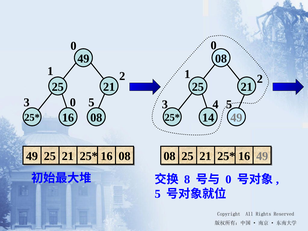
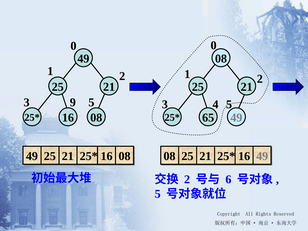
3 0: 0 -> 9 (73, 102)
14: 14 -> 65 (208, 118)
8: 8 -> 2 (187, 179)
0: 0 -> 6 (228, 179)
